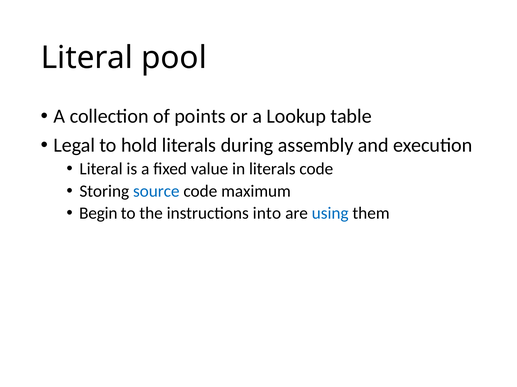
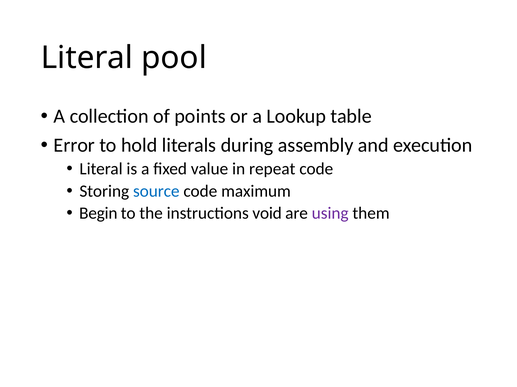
Legal: Legal -> Error (74, 145)
in literals: literals -> repeat (272, 169)
into: into -> void (267, 214)
using colour: blue -> purple (330, 214)
